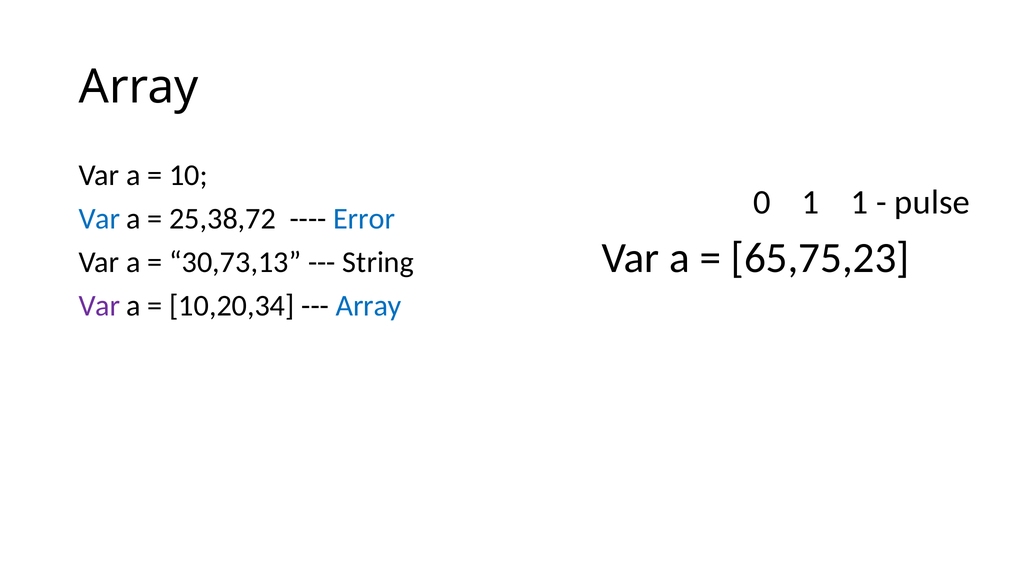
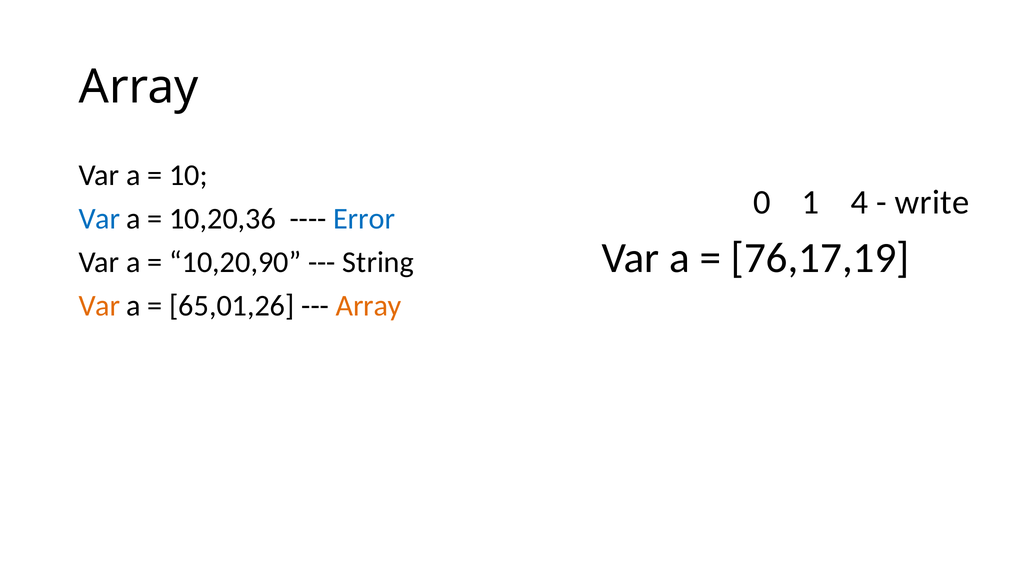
1 1: 1 -> 4 (859, 202)
pulse: pulse -> write (932, 202)
25,38,72: 25,38,72 -> 10,20,36 (223, 219)
65,75,23: 65,75,23 -> 76,17,19 (820, 258)
30,73,13: 30,73,13 -> 10,20,90 (235, 262)
Var colour: purple -> orange (99, 305)
10,20,34: 10,20,34 -> 65,01,26 (232, 305)
Array colour: blue -> orange (369, 305)
